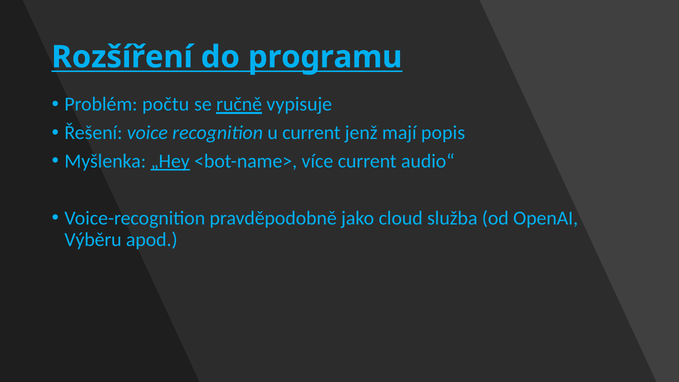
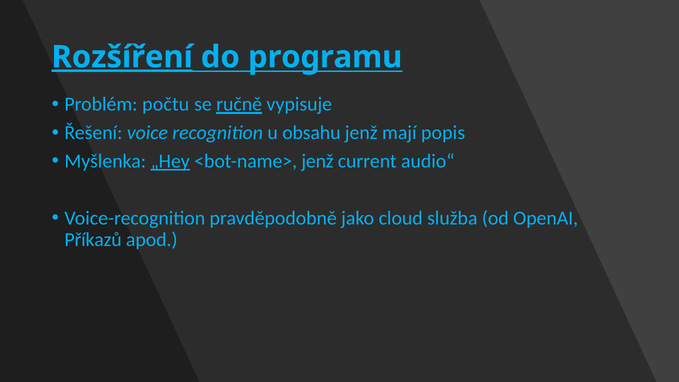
Rozšíření underline: none -> present (122, 57)
u current: current -> obsahu (311, 133)
<bot-name> více: více -> jenž (318, 161)
Výběru: Výběru -> Příkazů (93, 240)
